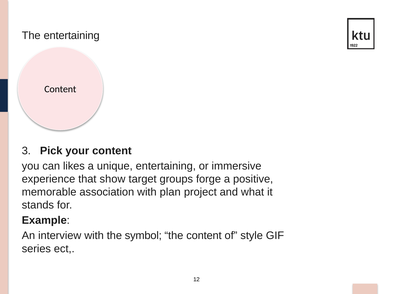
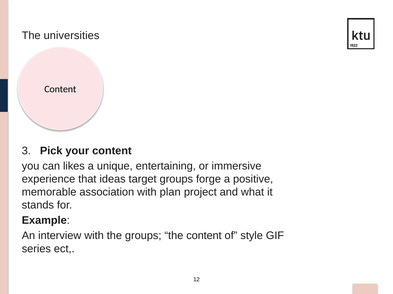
The entertaining: entertaining -> universities (72, 36)
show: show -> ideas (113, 179)
the symbol: symbol -> groups (143, 236)
